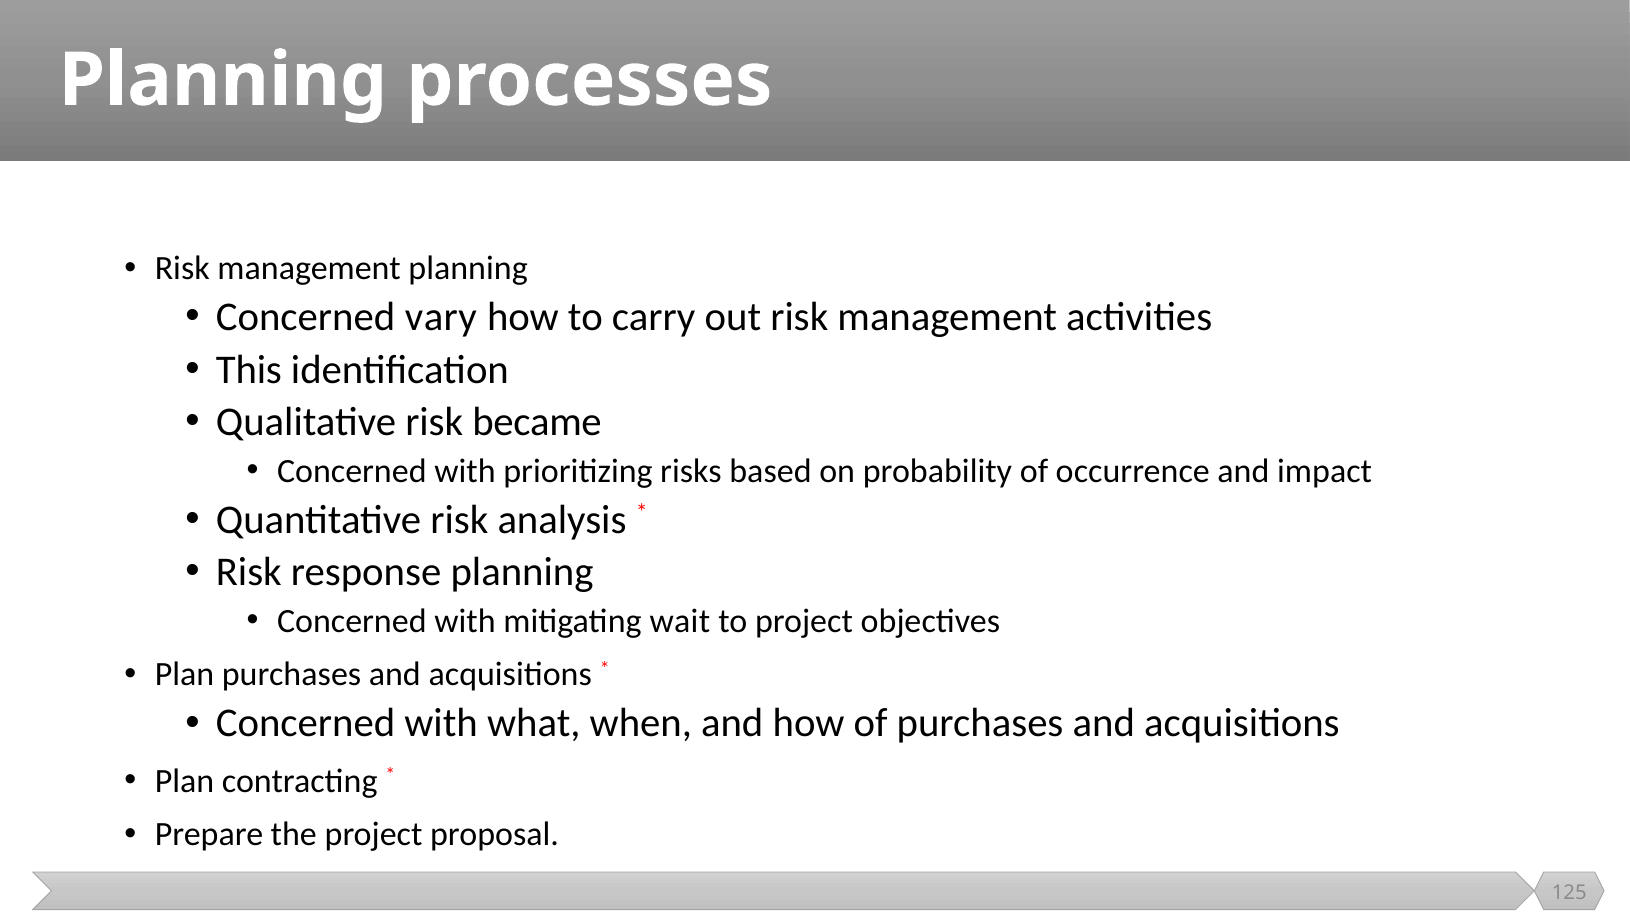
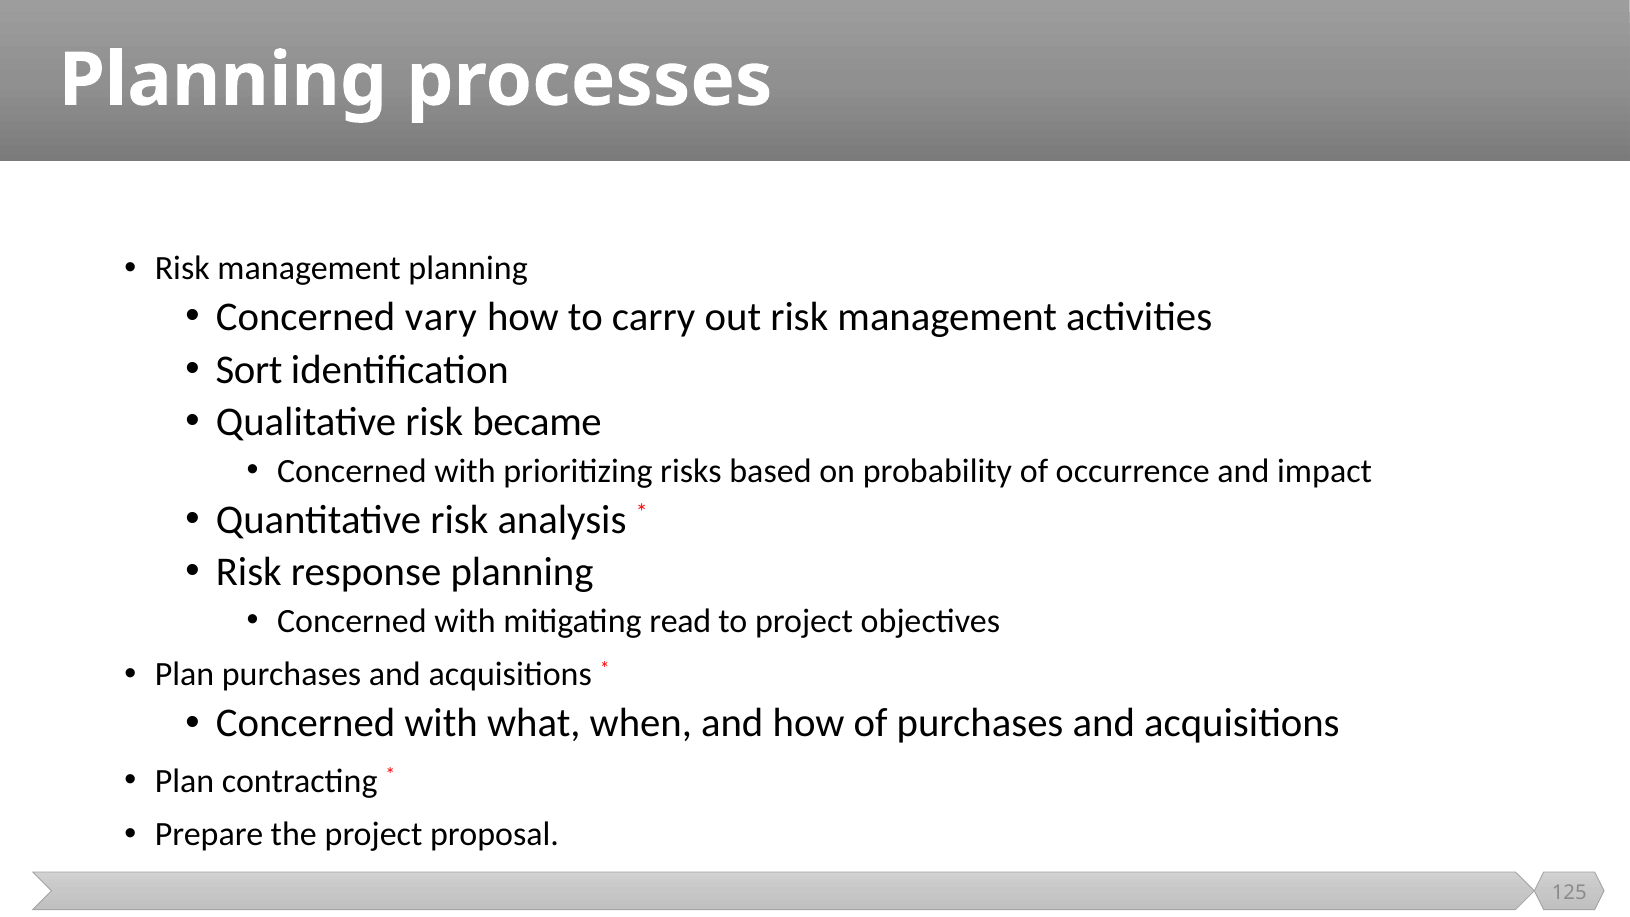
This: This -> Sort (249, 370)
wait: wait -> read (680, 621)
